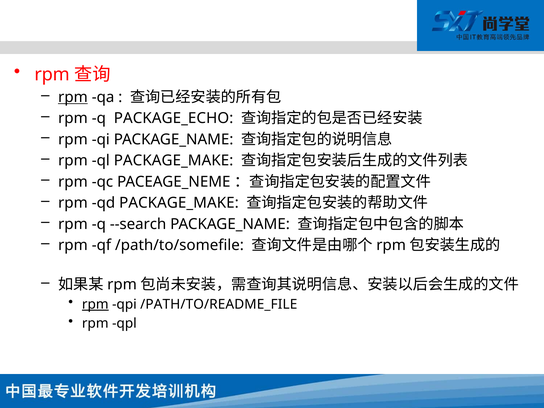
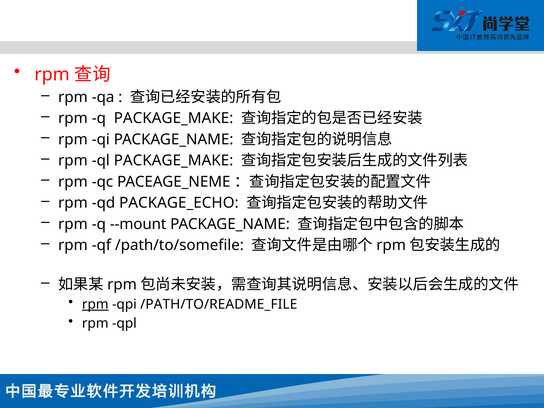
rpm underline: present -> none (73, 97)
q PACKAGE_ECHO: PACKAGE_ECHO -> PACKAGE_MAKE (174, 118)
qd PACKAGE_MAKE: PACKAGE_MAKE -> PACKAGE_ECHO (179, 203)
--search: --search -> --mount (138, 224)
